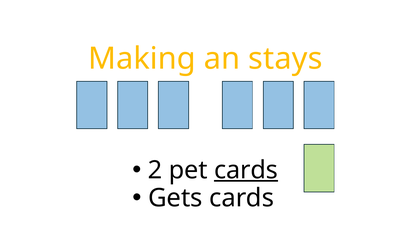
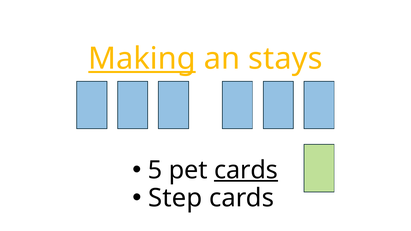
Making underline: none -> present (142, 59)
2: 2 -> 5 (155, 170)
Gets: Gets -> Step (175, 198)
